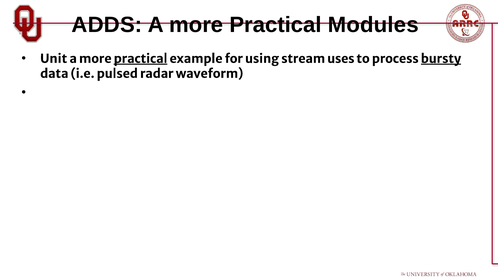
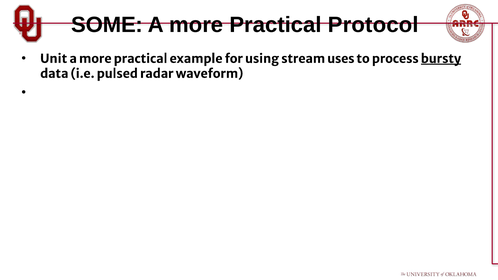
ADDS: ADDS -> SOME (107, 25)
Modules: Modules -> Protocol (373, 25)
practical underline: present -> none (141, 59)
